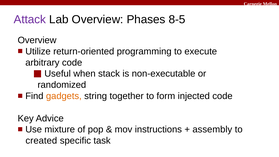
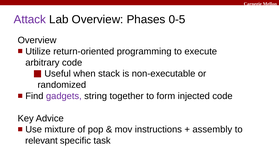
8-5: 8-5 -> 0-5 (177, 19)
gadgets colour: orange -> purple (64, 96)
created: created -> relevant (41, 141)
